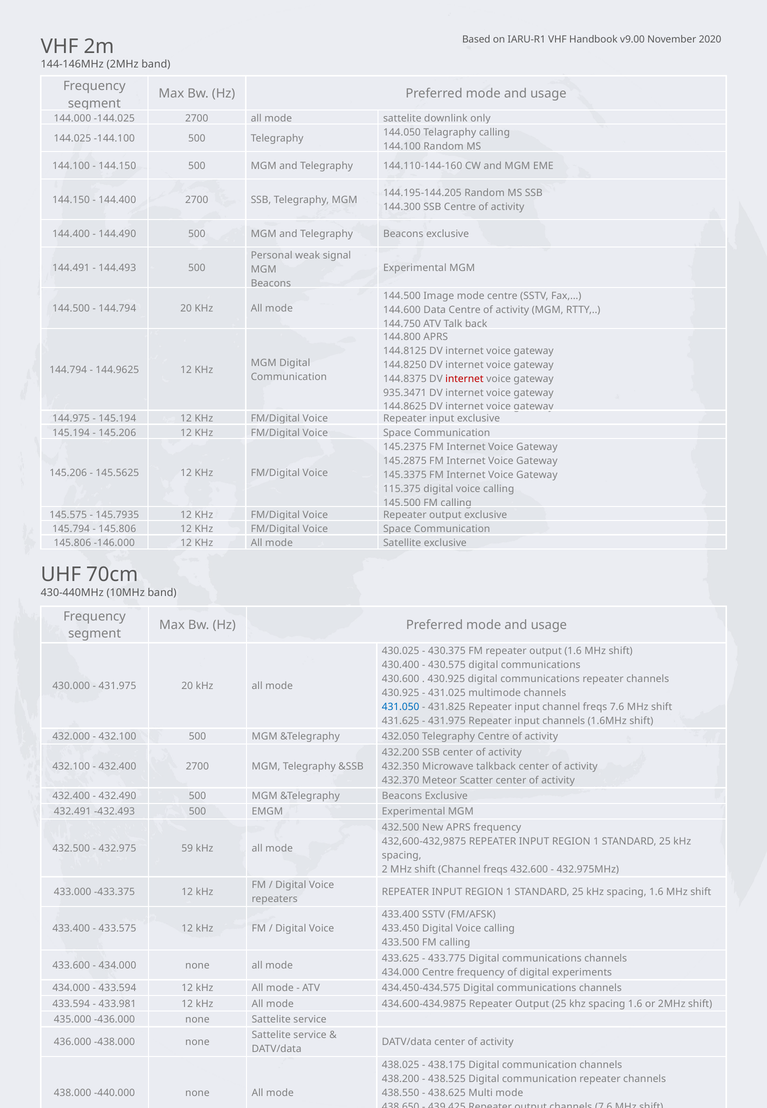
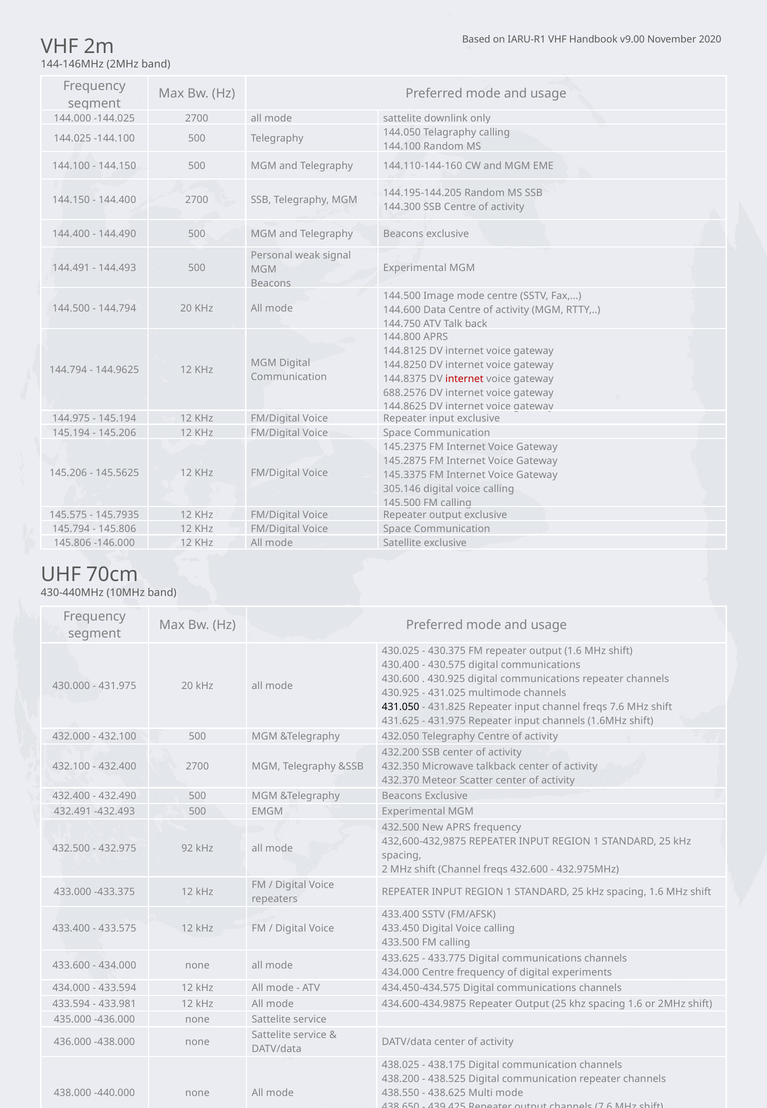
935.3471: 935.3471 -> 688.2576 (405, 393)
115.375: 115.375 -> 305.146 (402, 489)
431.050 colour: blue -> black (401, 707)
59: 59 -> 92 (187, 848)
